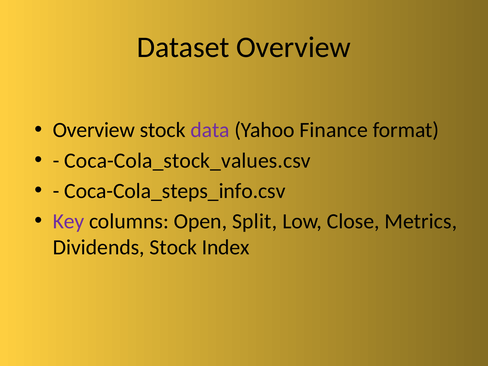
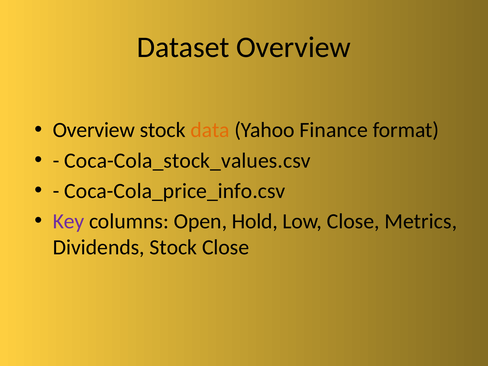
data colour: purple -> orange (210, 130)
Coca-Cola_steps_info.csv: Coca-Cola_steps_info.csv -> Coca-Cola_price_info.csv (175, 191)
Split: Split -> Hold (255, 221)
Stock Index: Index -> Close (226, 247)
